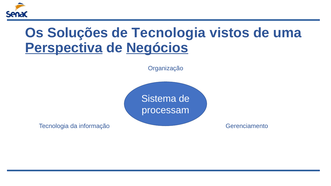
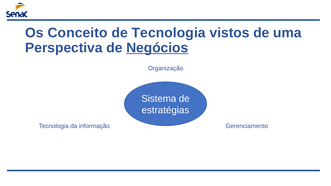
Soluções: Soluções -> Conceito (78, 33)
Perspectiva underline: present -> none (64, 48)
processam: processam -> estratégias (165, 110)
